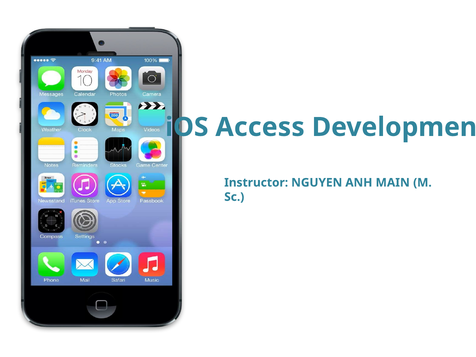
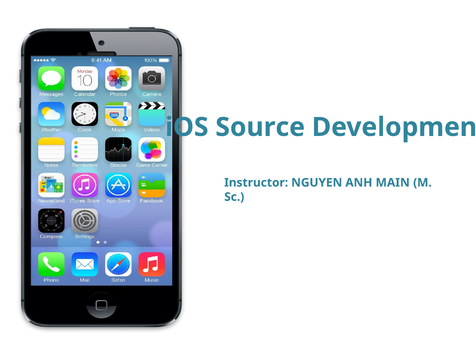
Access: Access -> Source (260, 127)
